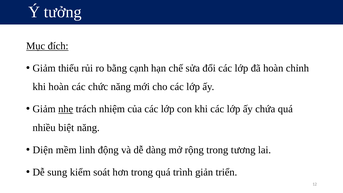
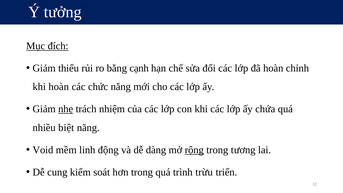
Diện: Diện -> Void (43, 150)
rộng underline: none -> present (194, 150)
sung: sung -> cung (57, 172)
giản: giản -> trừu (204, 172)
